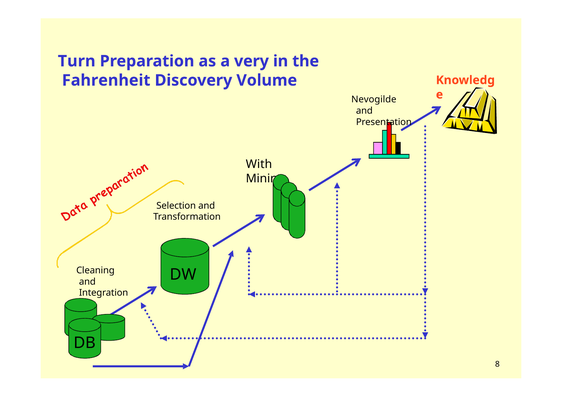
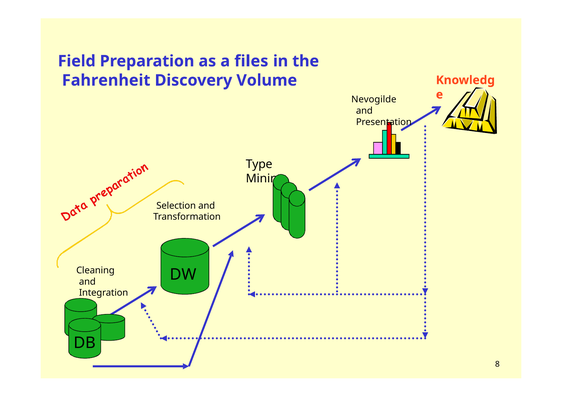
Turn: Turn -> Field (77, 61)
very: very -> files (251, 61)
With: With -> Type (259, 164)
